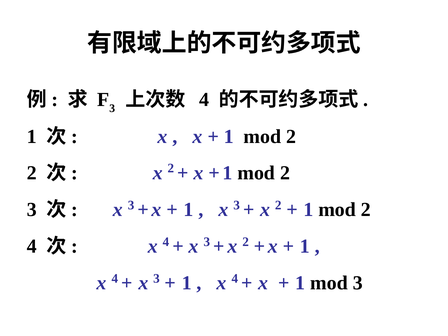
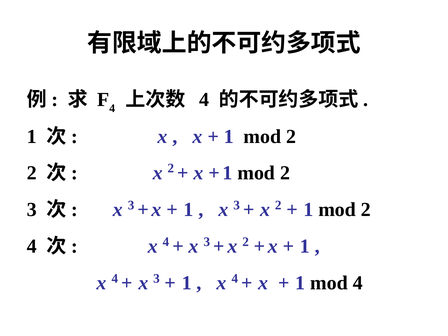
3: 3 -> 4 (112, 108)
mod 3: 3 -> 4 (358, 283)
